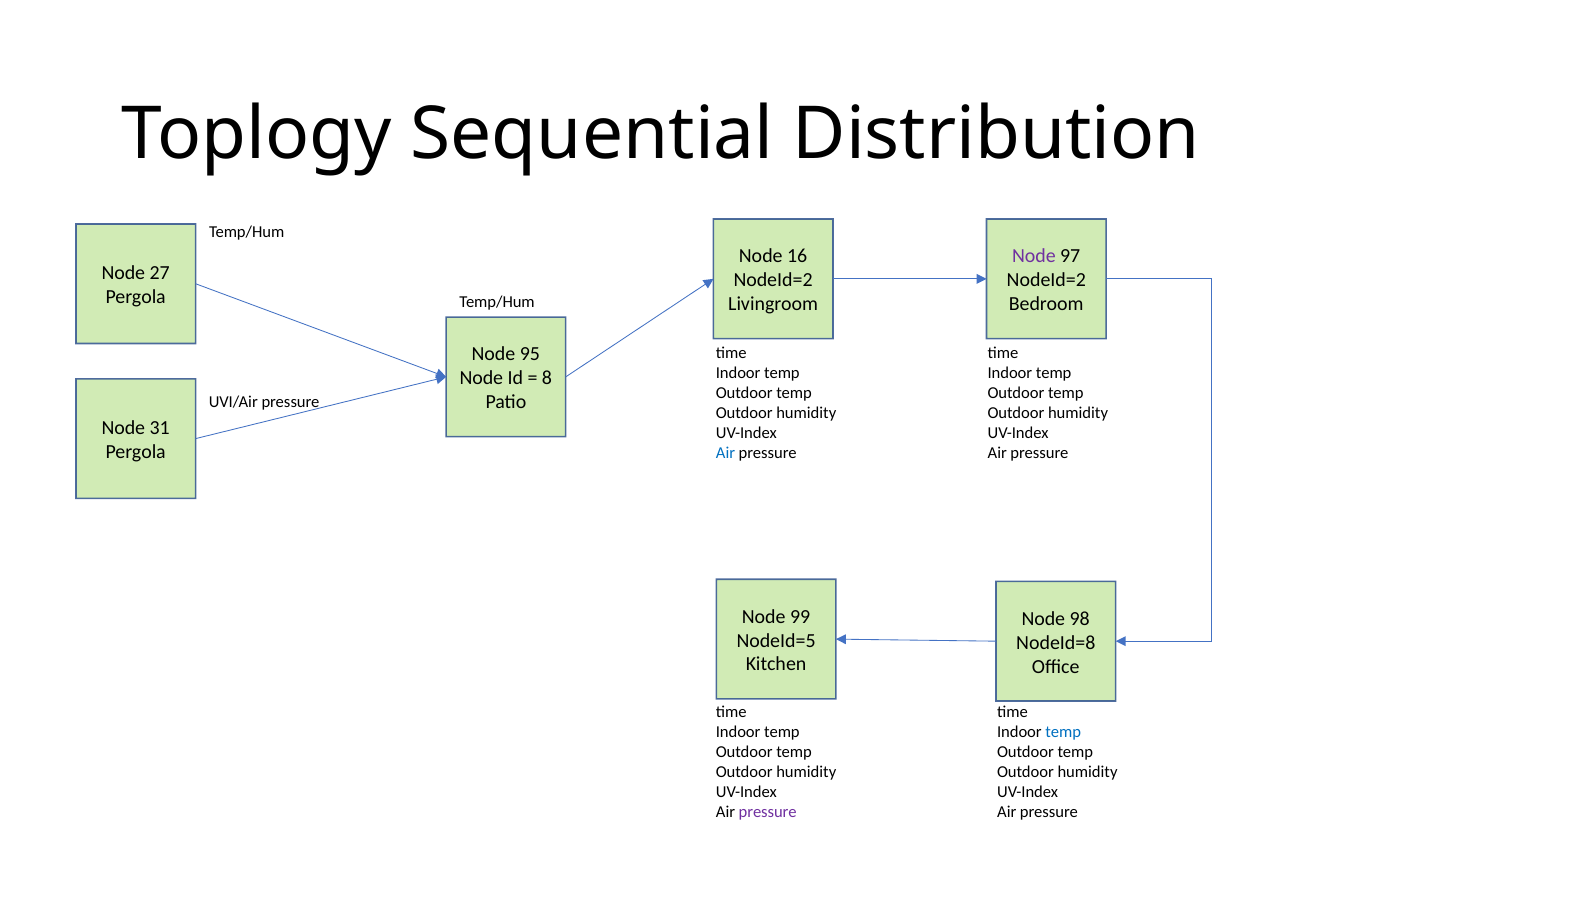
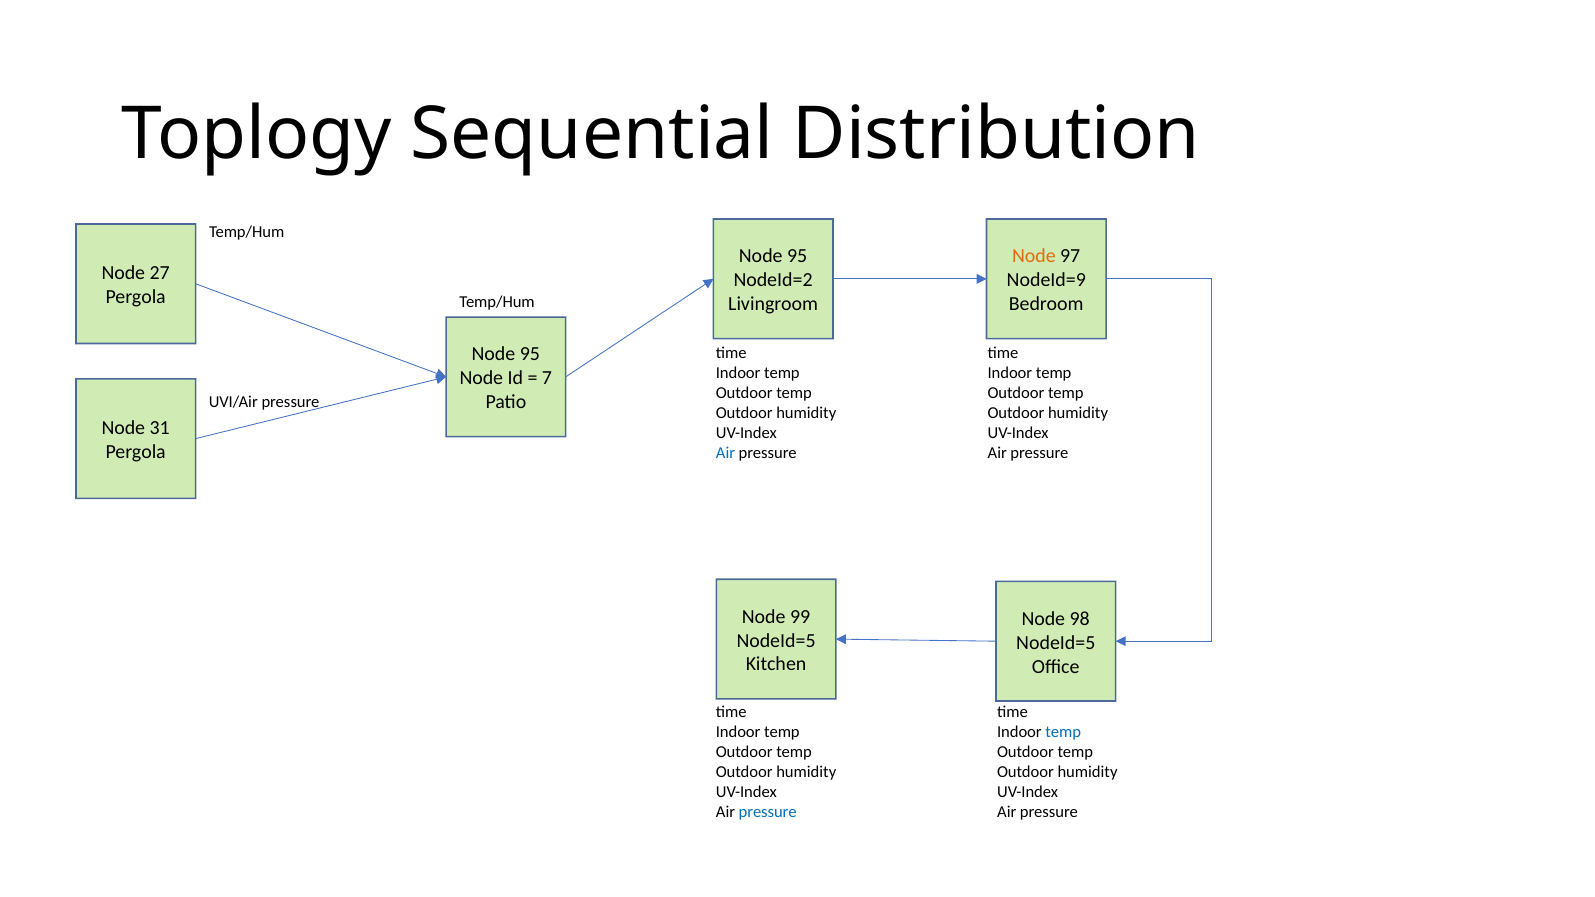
16: 16 -> 95 (797, 256)
Node colour: purple -> orange (1034, 256)
NodeId=2: NodeId=2 -> NodeId=9 (1046, 280)
8: 8 -> 7 (547, 378)
NodeId=8: NodeId=8 -> NodeId=5 (1056, 643)
pressure colour: purple -> blue (768, 812)
